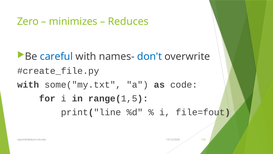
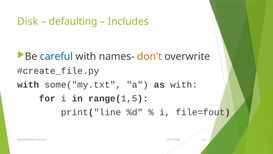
Zero: Zero -> Disk (28, 22)
minimizes: minimizes -> defaulting (73, 22)
Reduces: Reduces -> Includes (128, 22)
don't colour: blue -> orange (150, 56)
as code: code -> with (184, 84)
